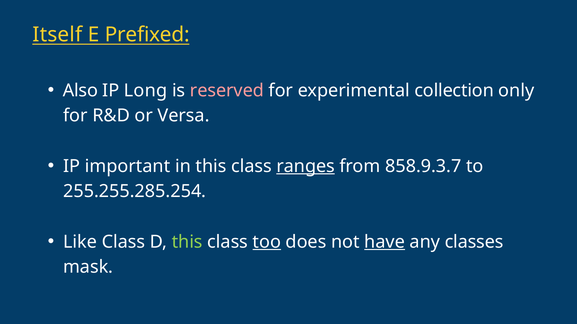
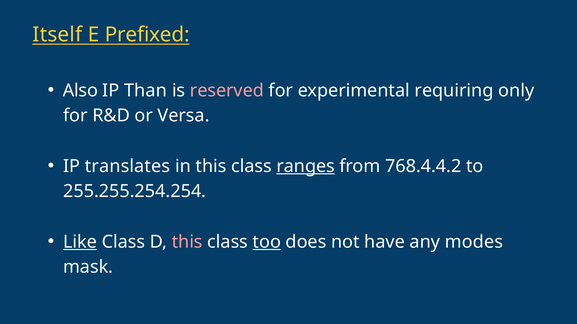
Long: Long -> Than (146, 91)
collection: collection -> requiring (454, 91)
important: important -> translates (128, 166)
858.9.3.7: 858.9.3.7 -> 768.4.4.2 (423, 166)
255.255.285.254: 255.255.285.254 -> 255.255.254.254 (135, 192)
Like underline: none -> present (80, 242)
this colour: light green -> pink (187, 242)
have underline: present -> none (385, 242)
classes: classes -> modes (474, 242)
